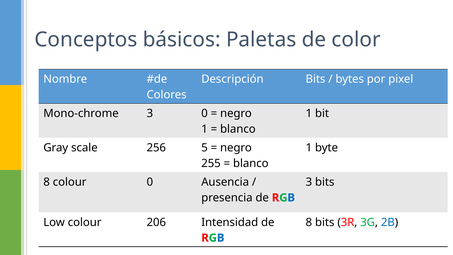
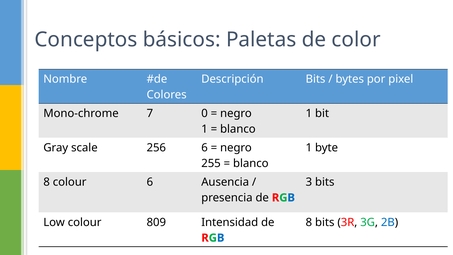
Mono-chrome 3: 3 -> 7 (150, 113)
256 5: 5 -> 6 (205, 148)
colour 0: 0 -> 6 (150, 182)
206: 206 -> 809 (156, 222)
